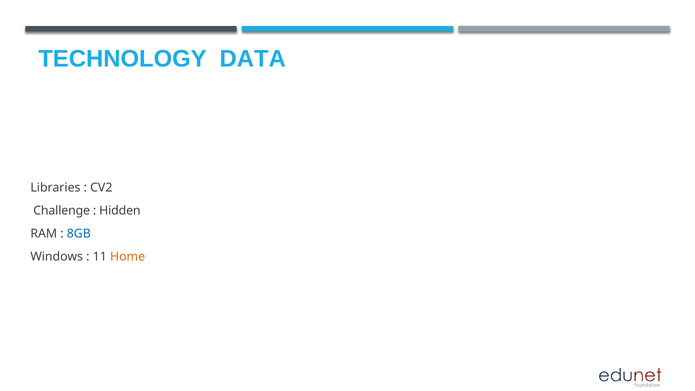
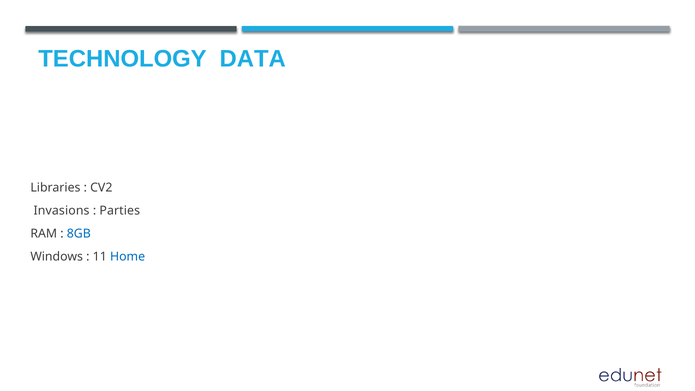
Challenge: Challenge -> Invasions (62, 211)
Hidden: Hidden -> Parties (120, 211)
Home colour: orange -> blue (128, 257)
